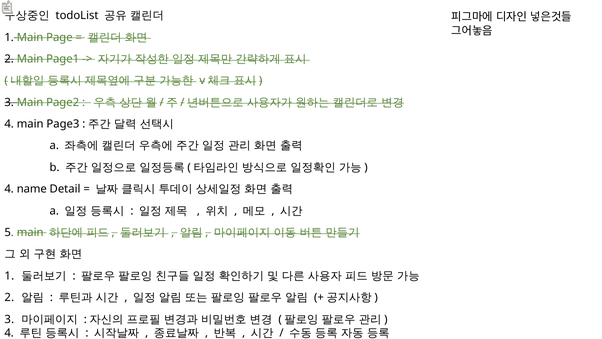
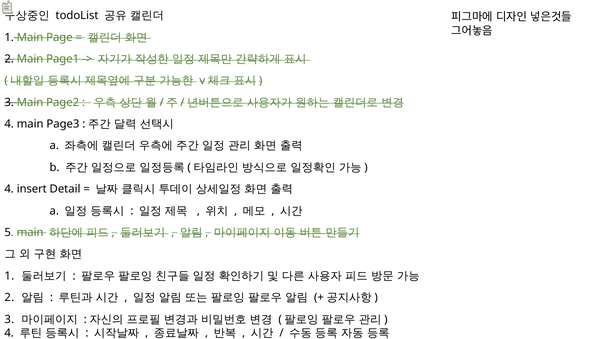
name: name -> insert (32, 189)
